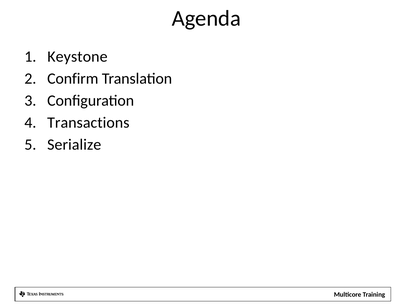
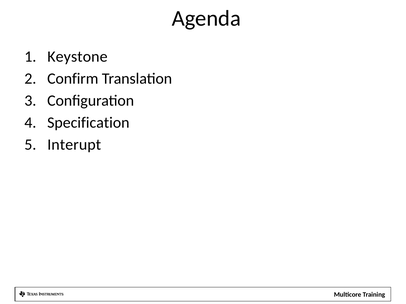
Transactions: Transactions -> Specification (88, 123)
Serialize: Serialize -> Interupt (74, 145)
